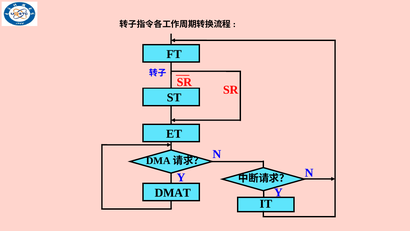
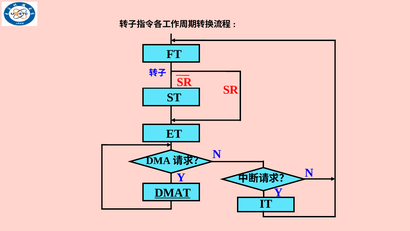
DMAT underline: none -> present (173, 193)
